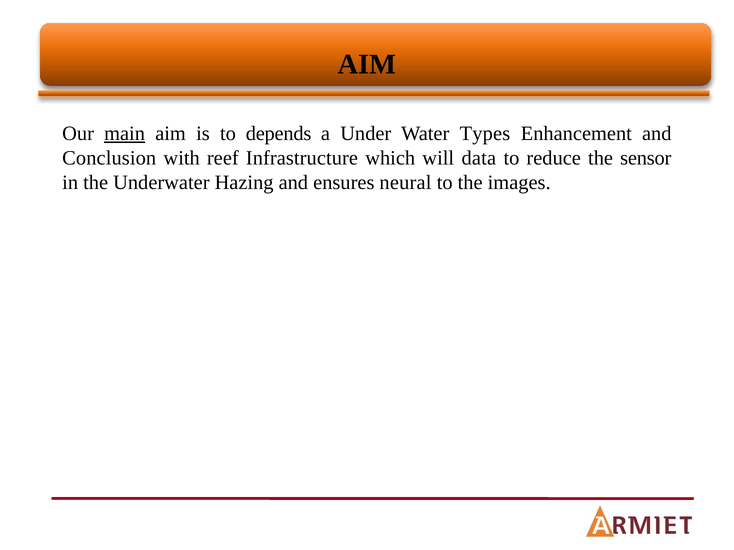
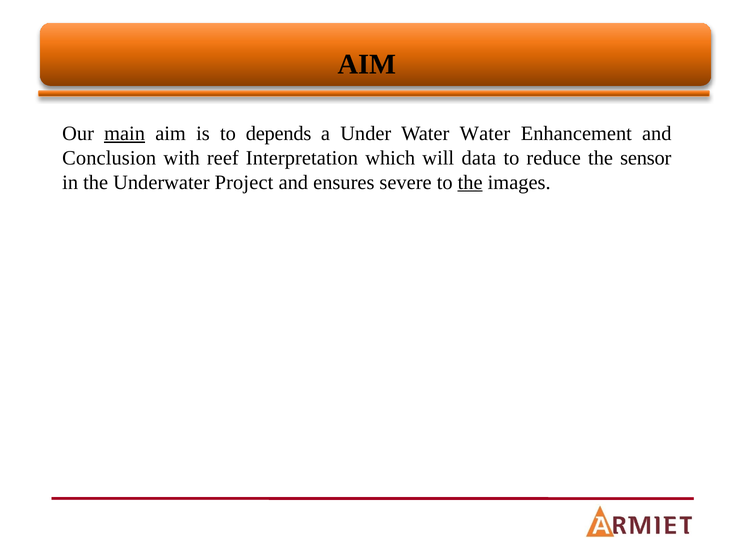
Water Types: Types -> Water (485, 134)
Infrastructure: Infrastructure -> Interpretation (302, 158)
Hazing: Hazing -> Project (244, 182)
neural: neural -> severe (406, 182)
the underline: none -> present (470, 182)
